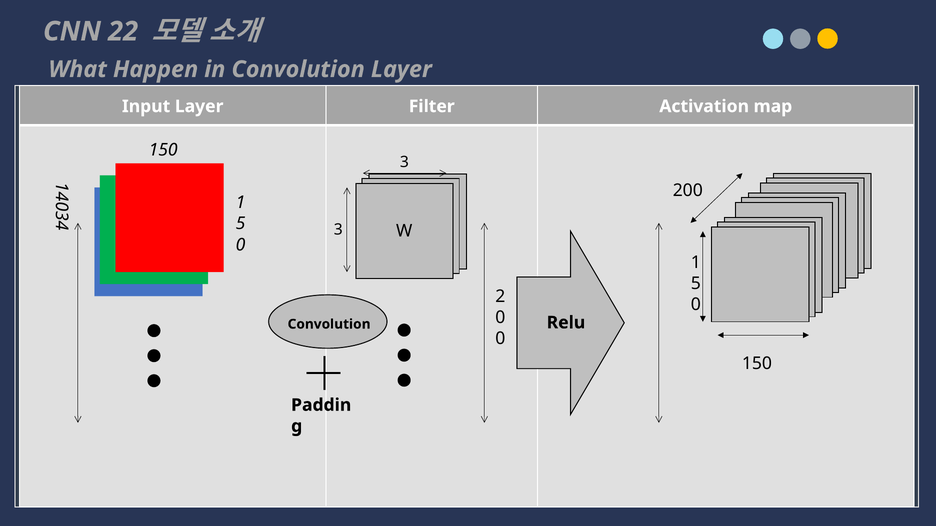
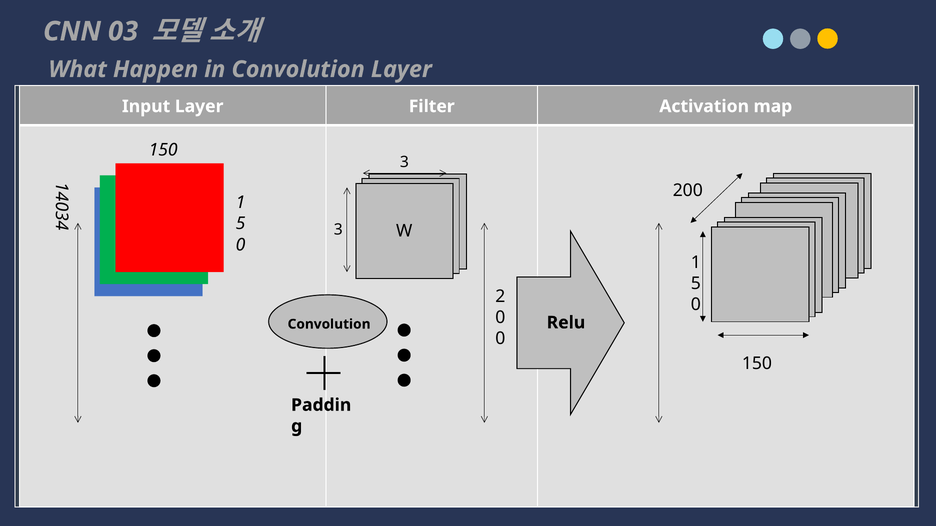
22: 22 -> 03 (123, 31)
